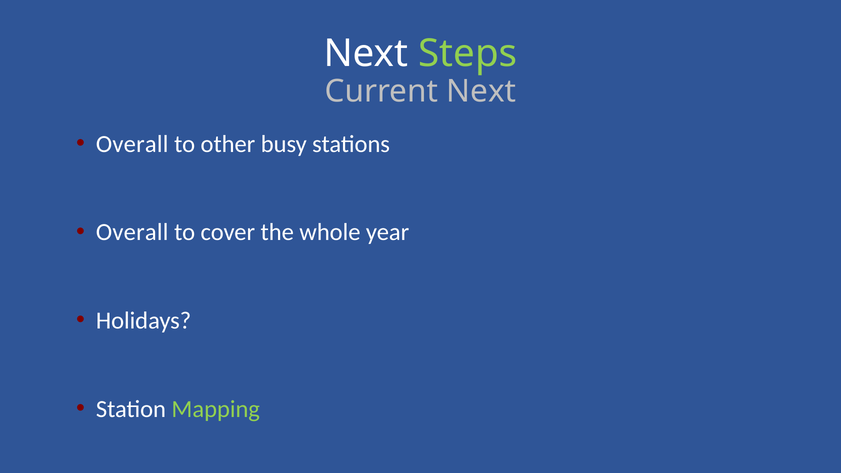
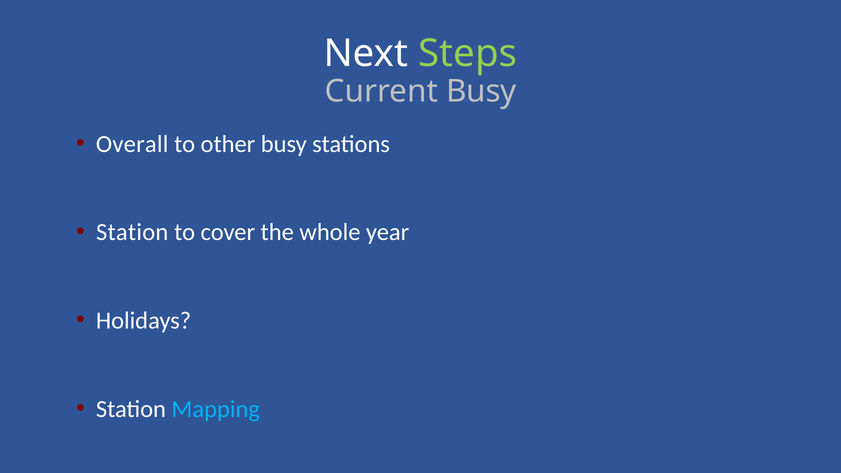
Current Next: Next -> Busy (481, 91)
Overall: Overall -> Station (132, 232)
Mapping colour: light green -> light blue (216, 409)
